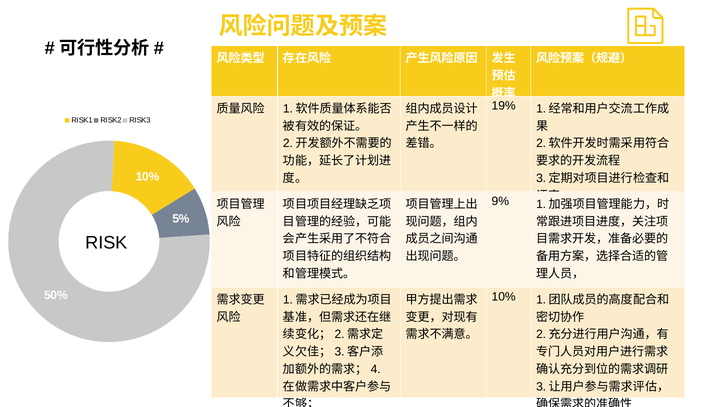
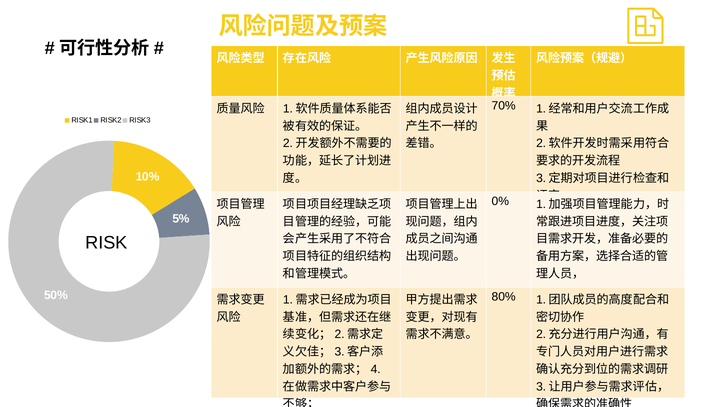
19%: 19% -> 70% (504, 106)
9%: 9% -> 0% (500, 201)
10%: 10% -> 80% (504, 297)
